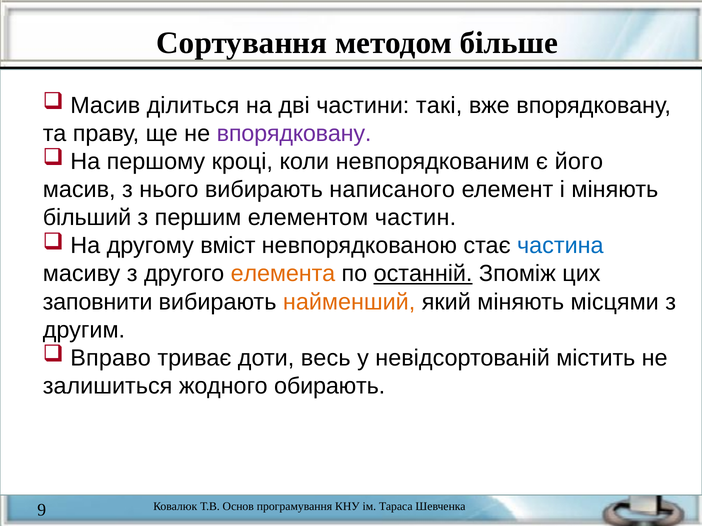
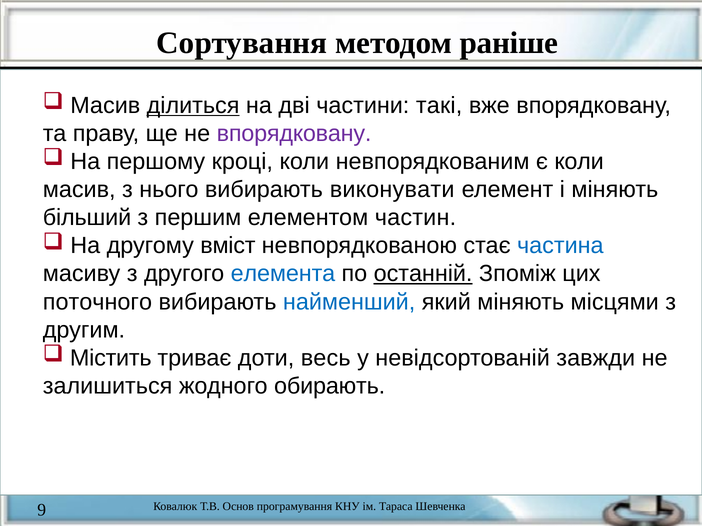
більше: більше -> раніше (509, 43)
ділиться underline: none -> present (193, 106)
є його: його -> коли (579, 162)
написаного: написаного -> виконувати (392, 190)
елемента colour: orange -> blue (283, 274)
заповнити: заповнити -> поточного (97, 302)
найменший colour: orange -> blue (349, 302)
Вправо: Вправо -> Містить (111, 358)
містить: містить -> завжди (596, 358)
